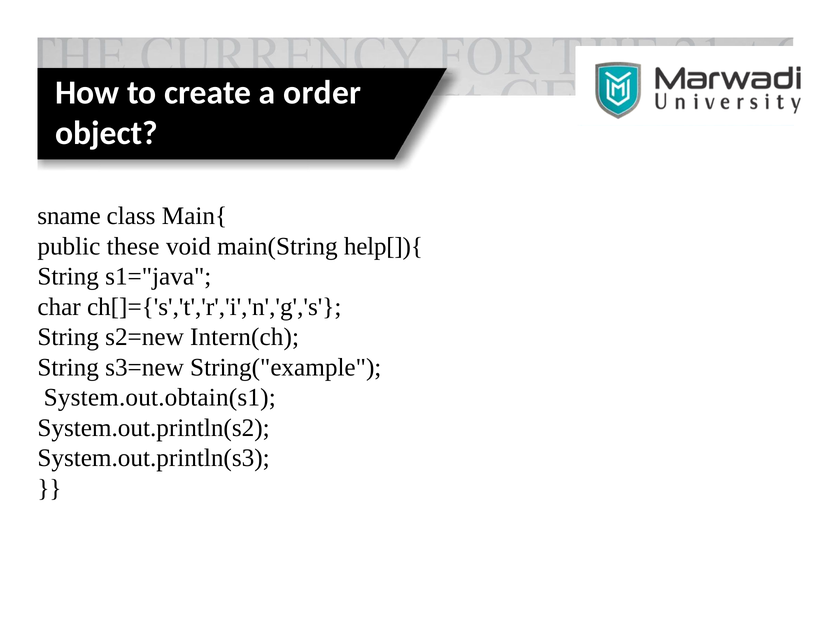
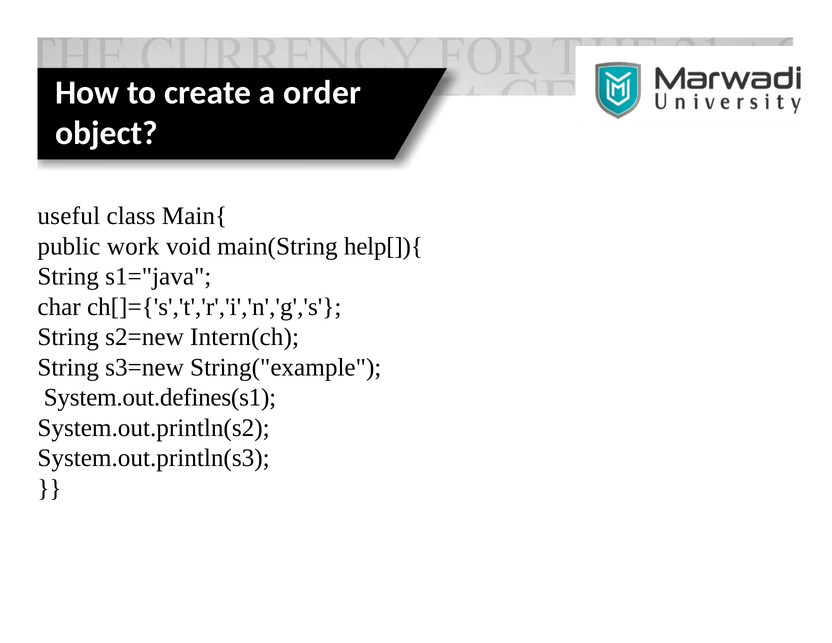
sname: sname -> useful (69, 216)
these: these -> work (133, 246)
System.out.obtain(s1: System.out.obtain(s1 -> System.out.defines(s1 (160, 398)
